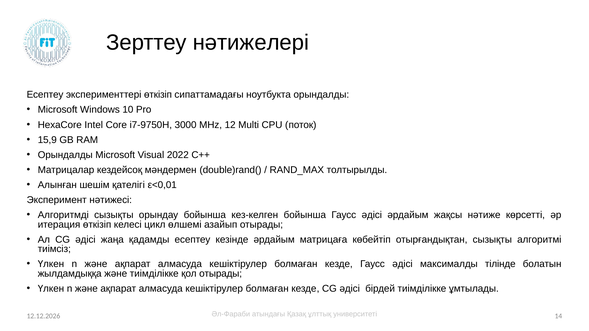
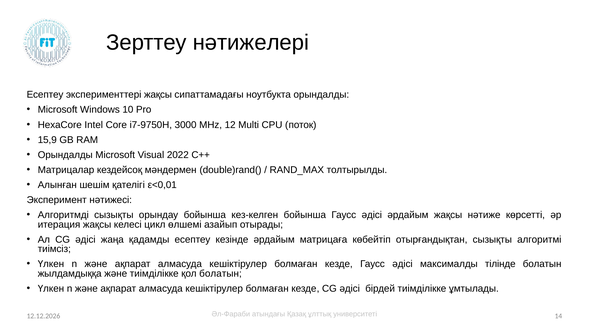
эксперименттері өткізіп: өткізіп -> жақсы (158, 95)
итерация өткізіп: өткізіп -> жақсы (97, 225)
қол отырады: отырады -> болатын (221, 274)
